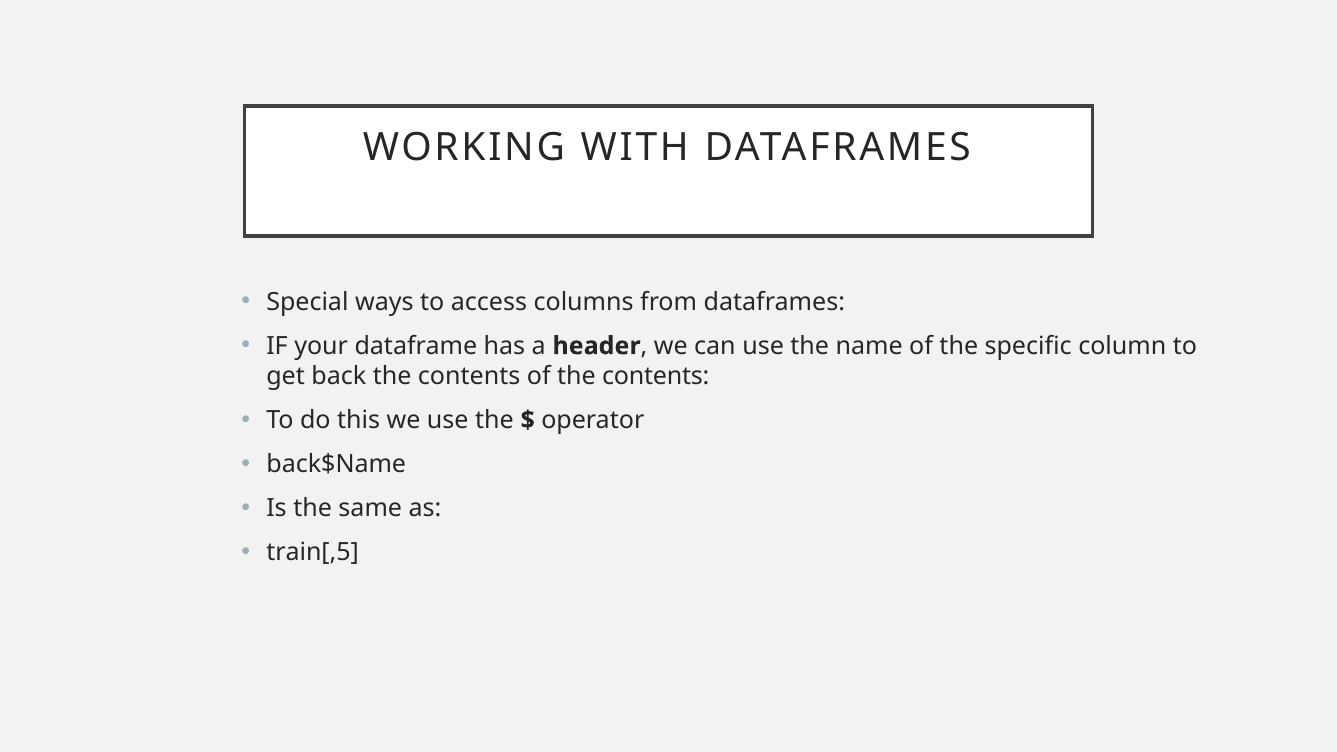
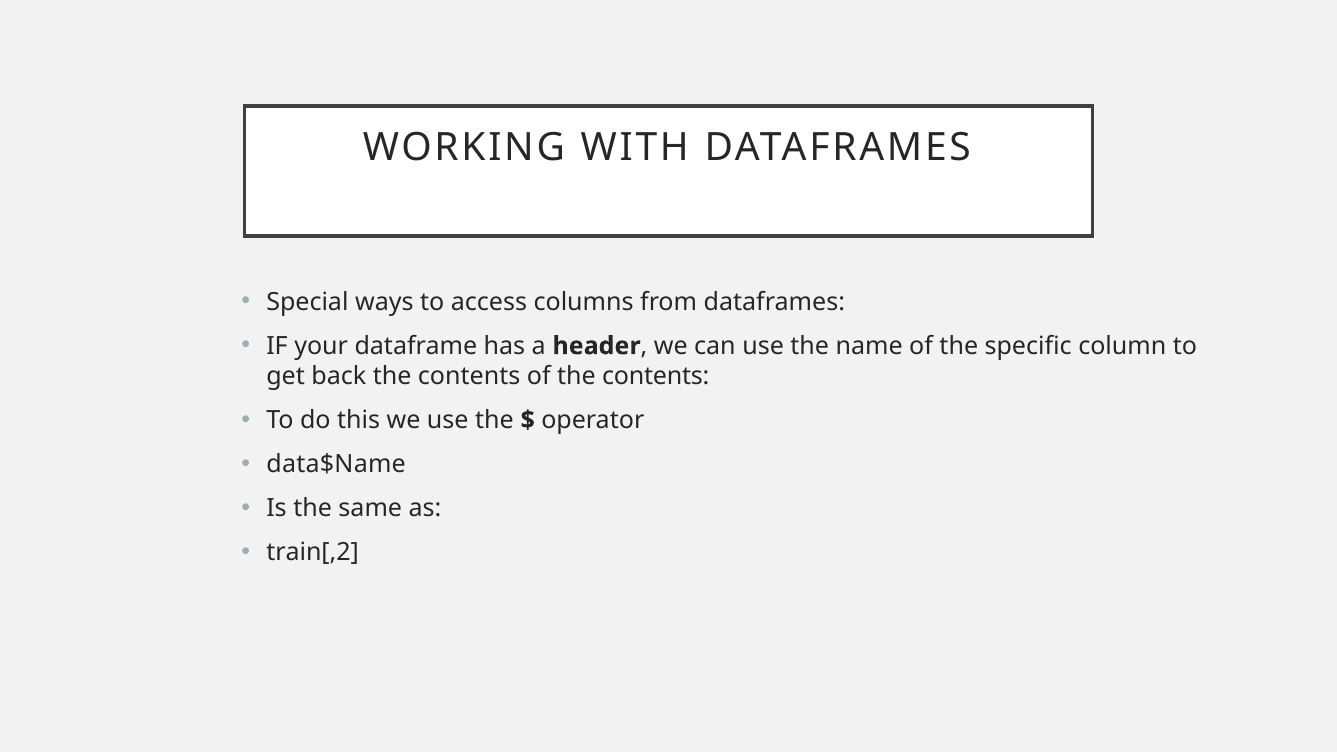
back$Name: back$Name -> data$Name (336, 464)
train[,5: train[,5 -> train[,2 (313, 552)
